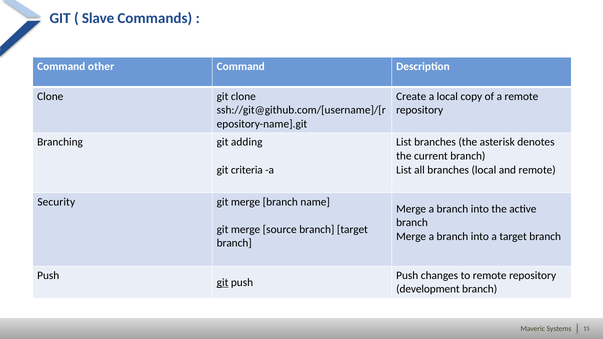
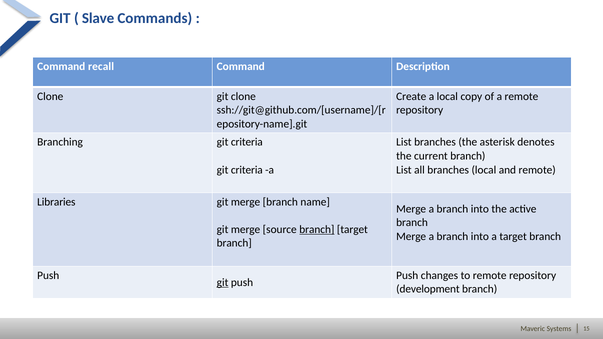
other: other -> recall (101, 66)
Branching git adding: adding -> criteria (247, 142)
Security: Security -> Libraries (56, 202)
branch underline: none -> present (317, 230)
